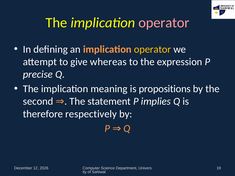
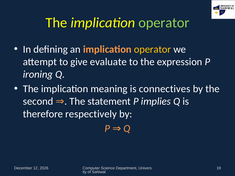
operator colour: pink -> light green (164, 23)
whereas: whereas -> evaluate (108, 62)
precise: precise -> ironing (38, 74)
propositions: propositions -> connectives (165, 89)
